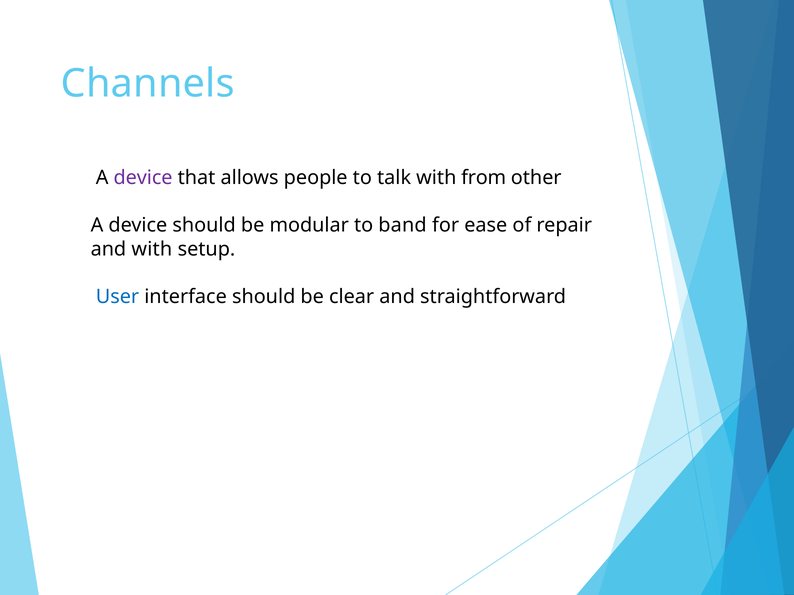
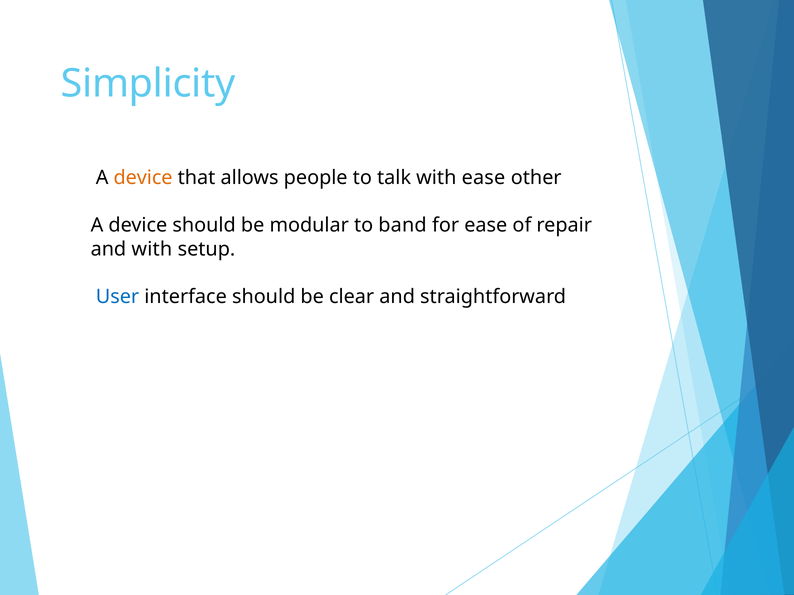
Channels: Channels -> Simplicity (148, 83)
device colour: purple -> orange (143, 178)
with from: from -> ease (483, 178)
